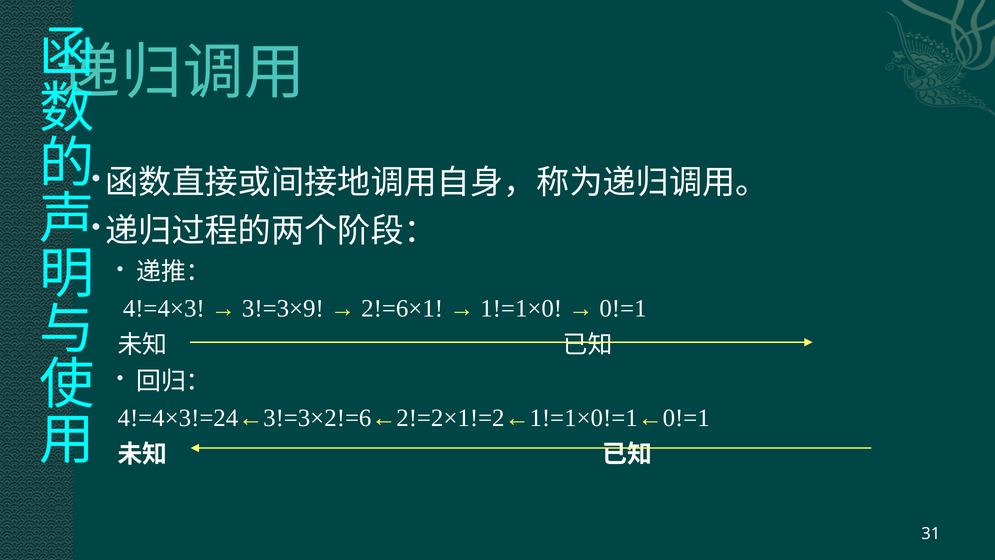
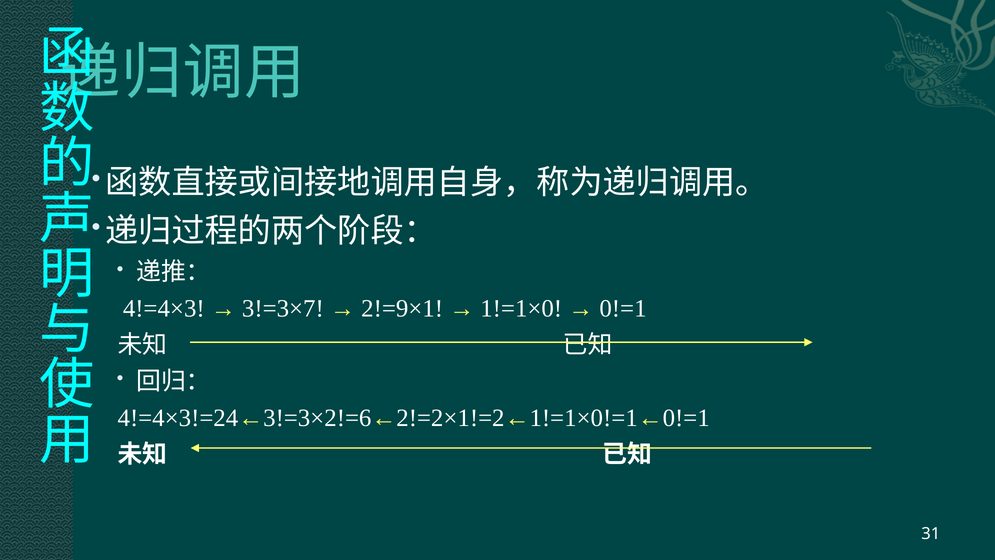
3!=3×9: 3!=3×9 -> 3!=3×7 (283, 309)
2!=6×1: 2!=6×1 -> 2!=9×1 (402, 309)
